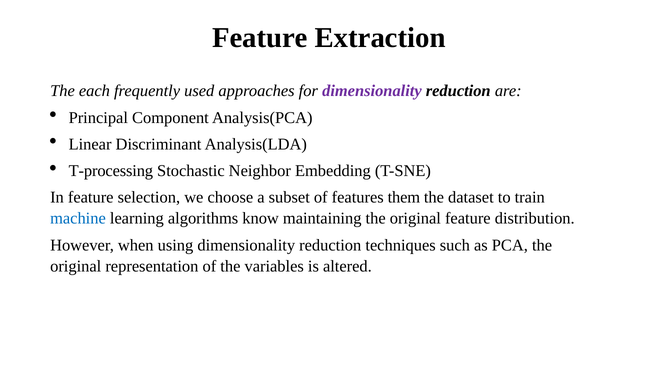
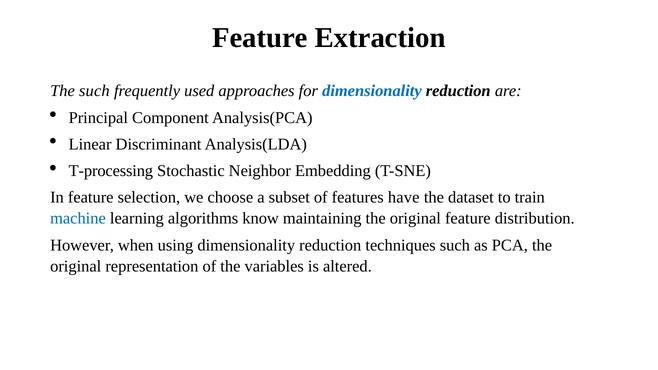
The each: each -> such (94, 91)
dimensionality colour: purple -> blue (372, 91)
them: them -> have (404, 197)
